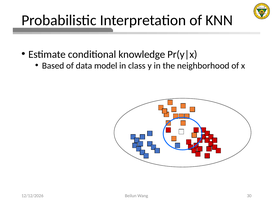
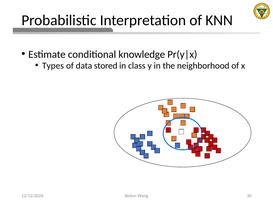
Based: Based -> Types (53, 66)
model: model -> stored (106, 66)
